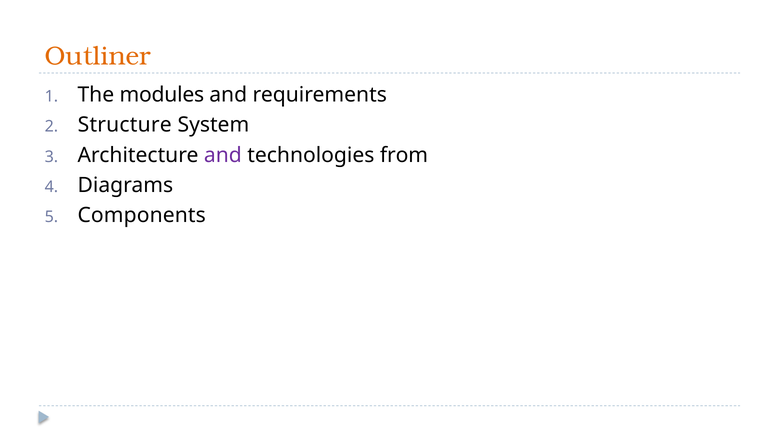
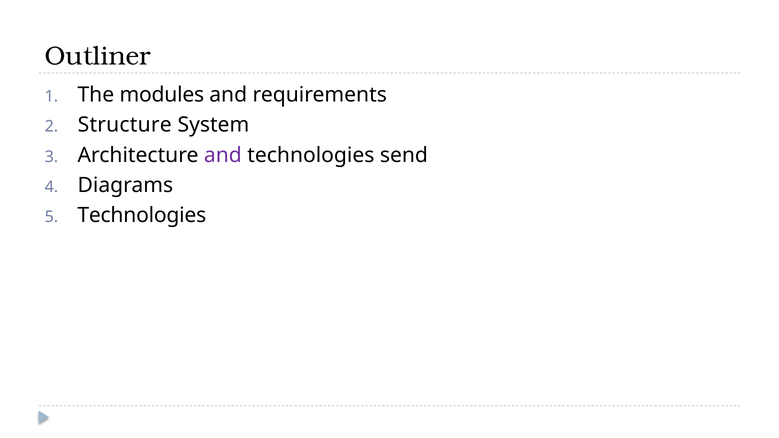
Outliner colour: orange -> black (98, 56)
from: from -> send (404, 155)
Components: Components -> Technologies (142, 216)
